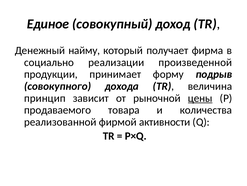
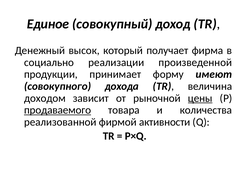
найму: найму -> высок (84, 50)
подрыв: подрыв -> имеют (214, 74)
принцип: принцип -> доходом (45, 98)
продаваемого underline: none -> present (58, 110)
